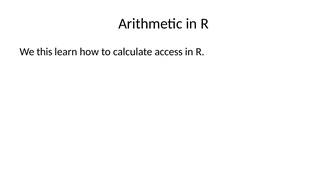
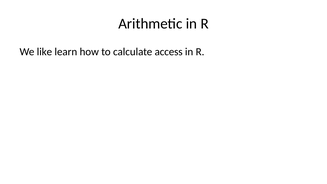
this: this -> like (44, 52)
